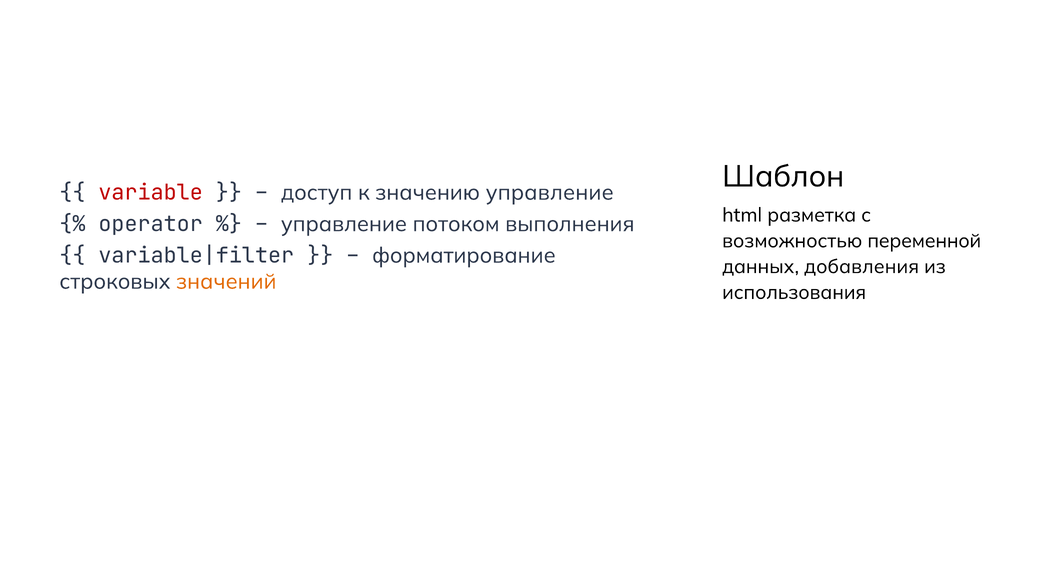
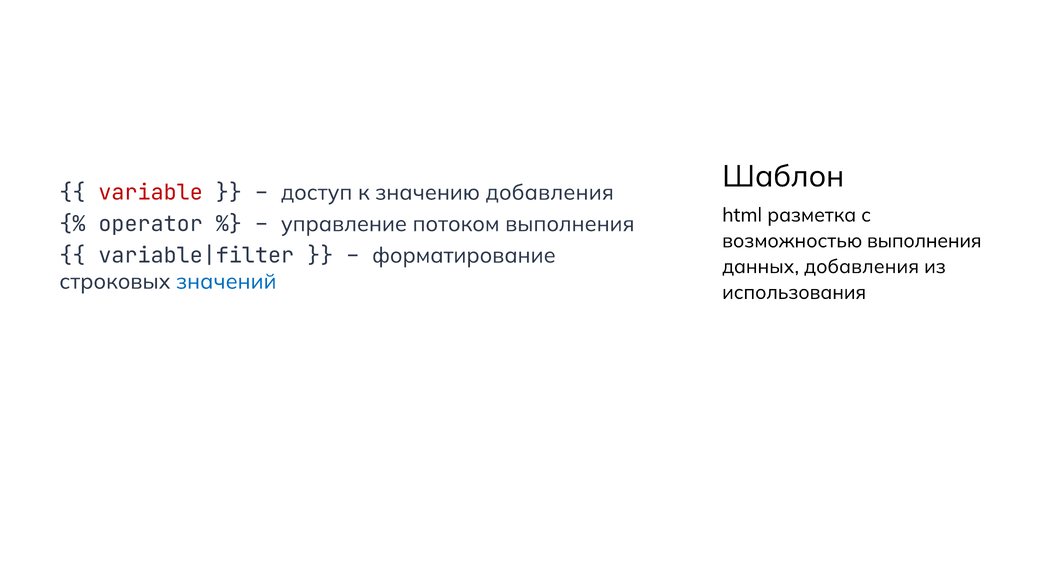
значению управление: управление -> добавления (550, 192)
возможностью переменной: переменной -> выполнения (924, 241)
значений colour: orange -> blue (226, 281)
